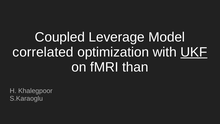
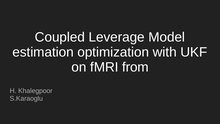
correlated: correlated -> estimation (43, 52)
UKF underline: present -> none (194, 52)
than: than -> from (135, 67)
